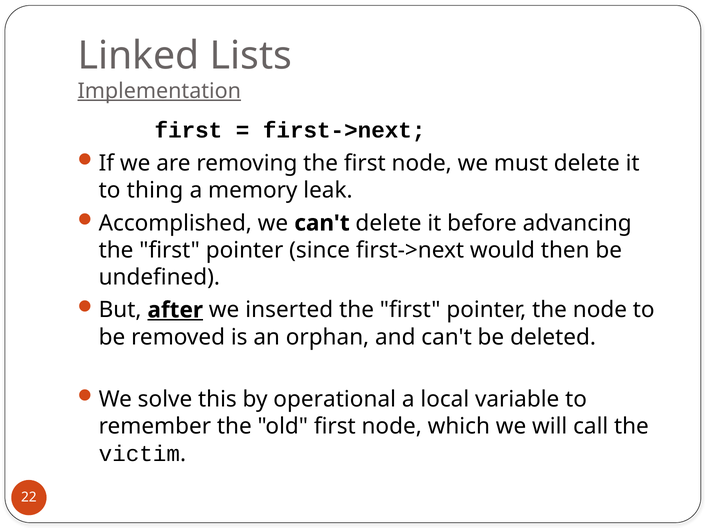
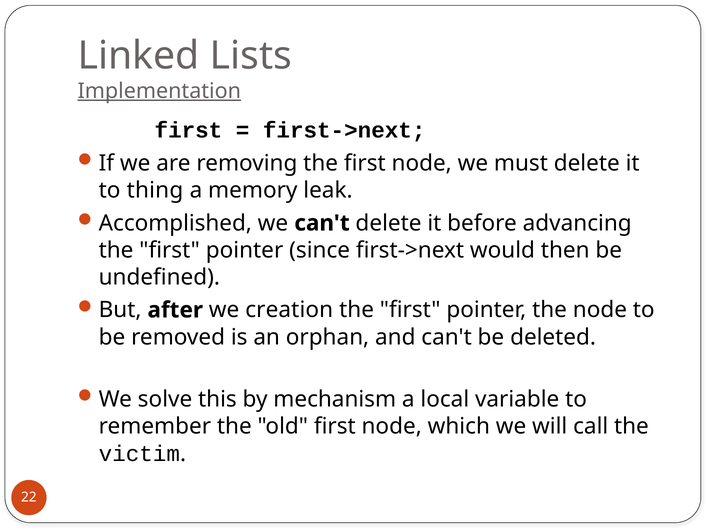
after underline: present -> none (175, 310)
inserted: inserted -> creation (289, 310)
operational: operational -> mechanism (335, 399)
